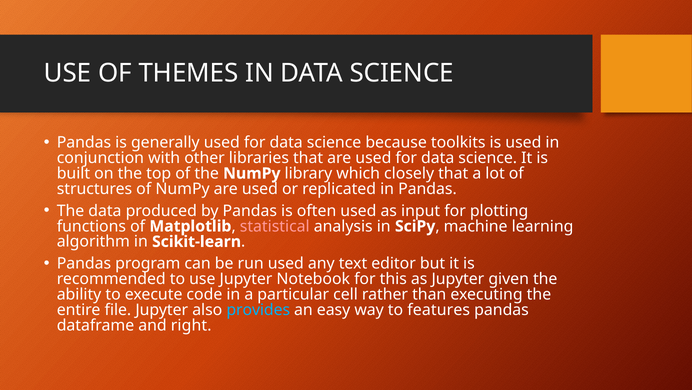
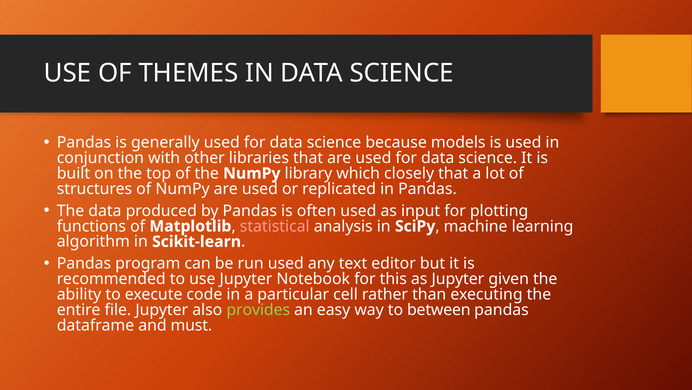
toolkits: toolkits -> models (458, 142)
provides colour: light blue -> light green (258, 309)
features: features -> between (439, 309)
right: right -> must (191, 325)
